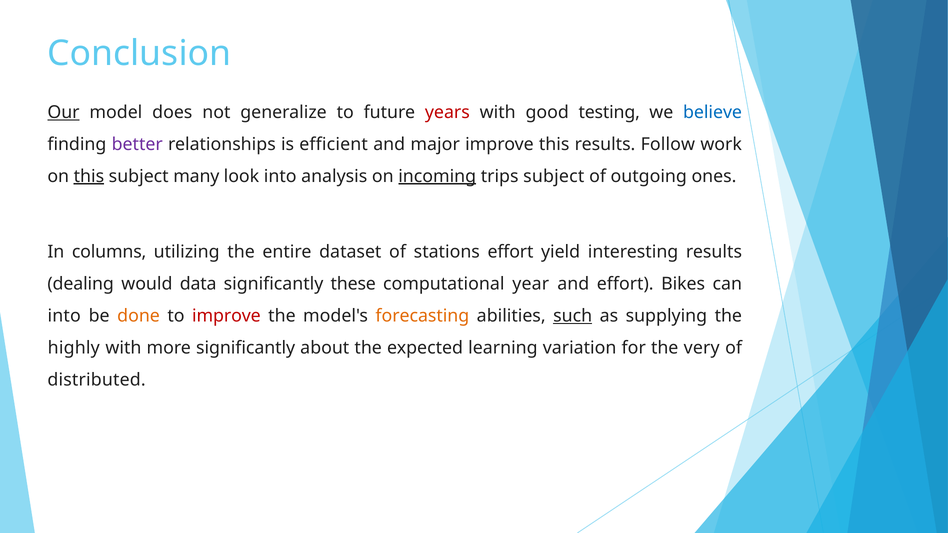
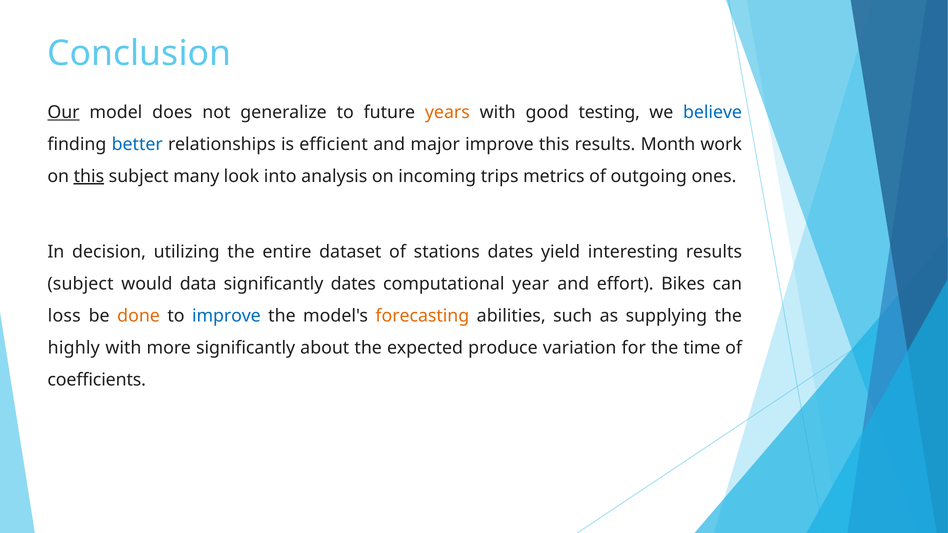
years colour: red -> orange (447, 112)
better colour: purple -> blue (137, 144)
Follow: Follow -> Month (668, 144)
incoming underline: present -> none (437, 176)
trips subject: subject -> metrics (554, 176)
columns: columns -> decision (109, 252)
stations effort: effort -> dates (510, 252)
dealing: dealing -> subject (80, 284)
significantly these: these -> dates (353, 284)
into: into -> loss (64, 316)
improve colour: red -> blue (226, 316)
such underline: present -> none (573, 316)
learning: learning -> produce (503, 348)
very: very -> time (702, 348)
distributed: distributed -> coefficients (97, 380)
